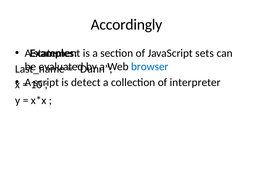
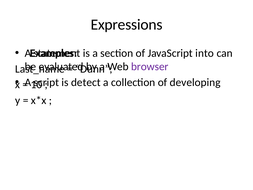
Accordingly: Accordingly -> Expressions (127, 24)
sets: sets -> into (205, 53)
browser colour: blue -> purple (150, 67)
interpreter: interpreter -> developing (195, 82)
